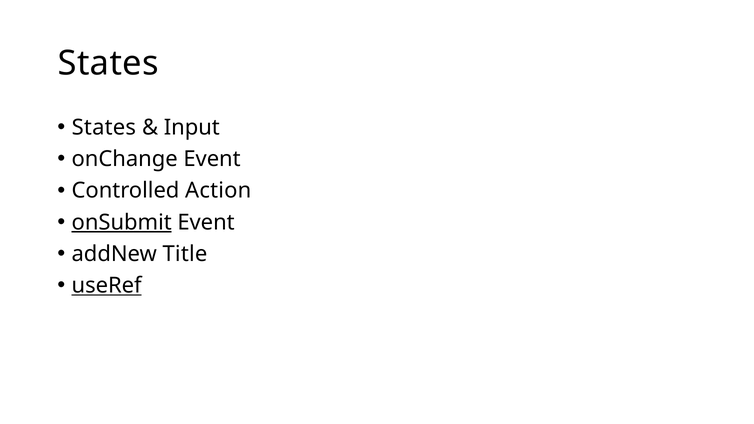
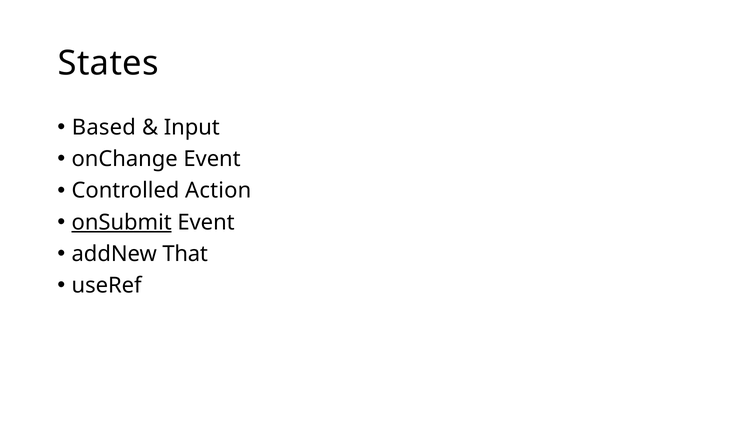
States: States -> Based (104, 127)
Title: Title -> That (185, 254)
useRef underline: present -> none (107, 286)
